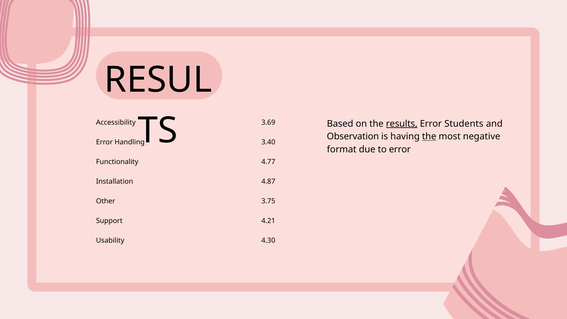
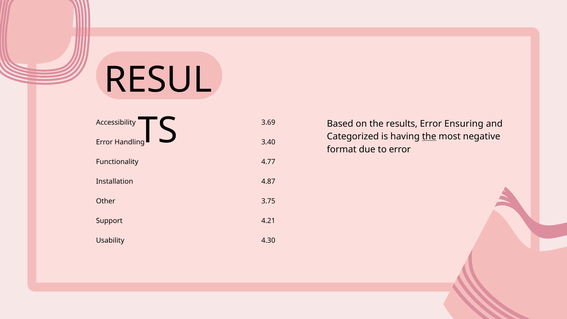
results underline: present -> none (402, 124)
Students: Students -> Ensuring (464, 124)
Observation: Observation -> Categorized (353, 136)
